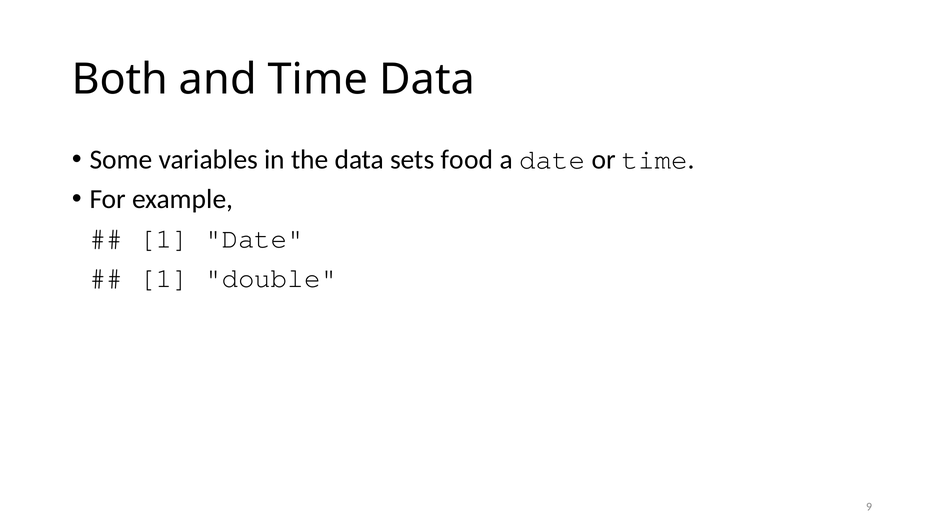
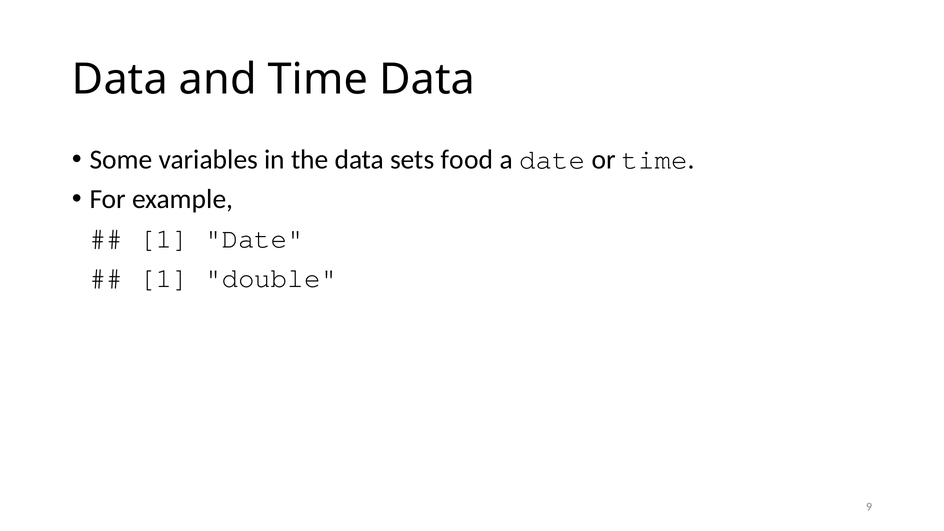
Both: Both -> Data (120, 79)
